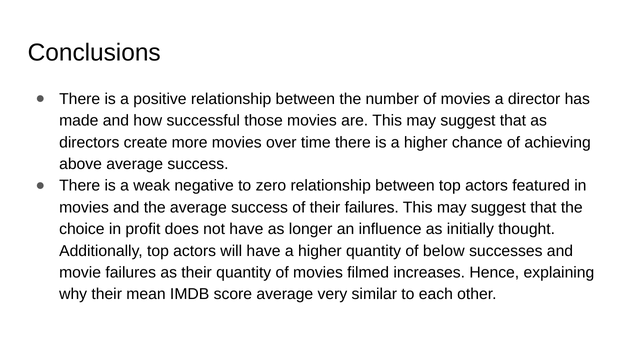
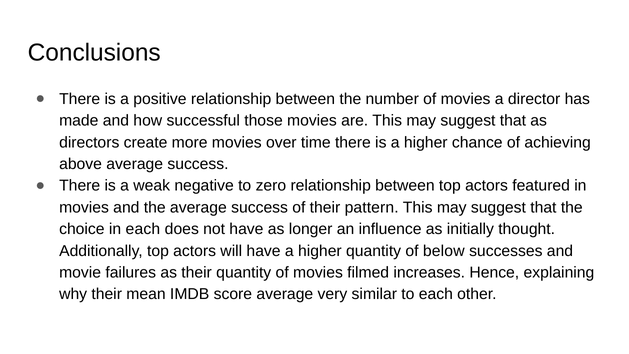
their failures: failures -> pattern (372, 207)
in profit: profit -> each (143, 229)
